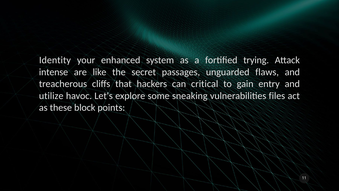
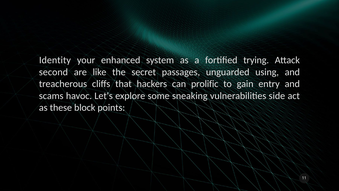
intense: intense -> second (53, 72)
flaws: flaws -> using (267, 72)
critical: critical -> prolific (205, 84)
utilize: utilize -> scams (51, 96)
files: files -> side (277, 96)
